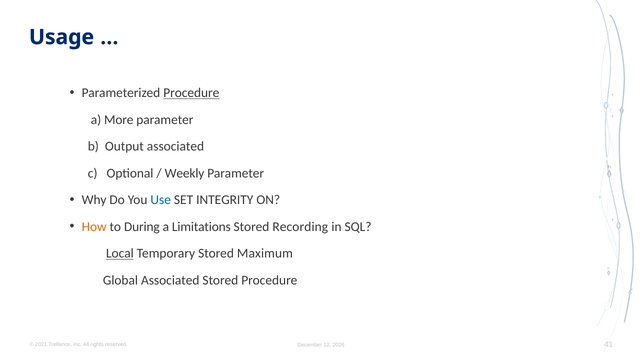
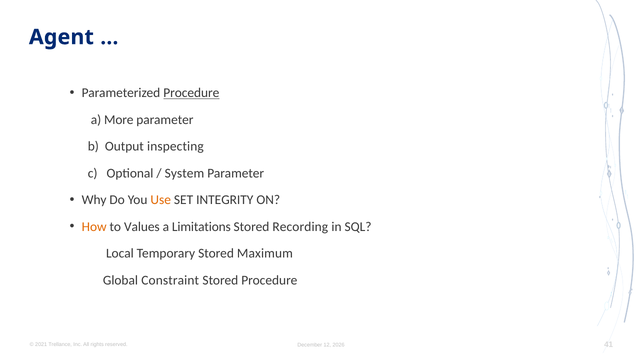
Usage: Usage -> Agent (61, 37)
Output associated: associated -> inspecting (175, 147)
Weekly: Weekly -> System (184, 173)
Use colour: blue -> orange (161, 200)
During: During -> Values (142, 227)
Local underline: present -> none (120, 254)
Global Associated: Associated -> Constraint (170, 280)
